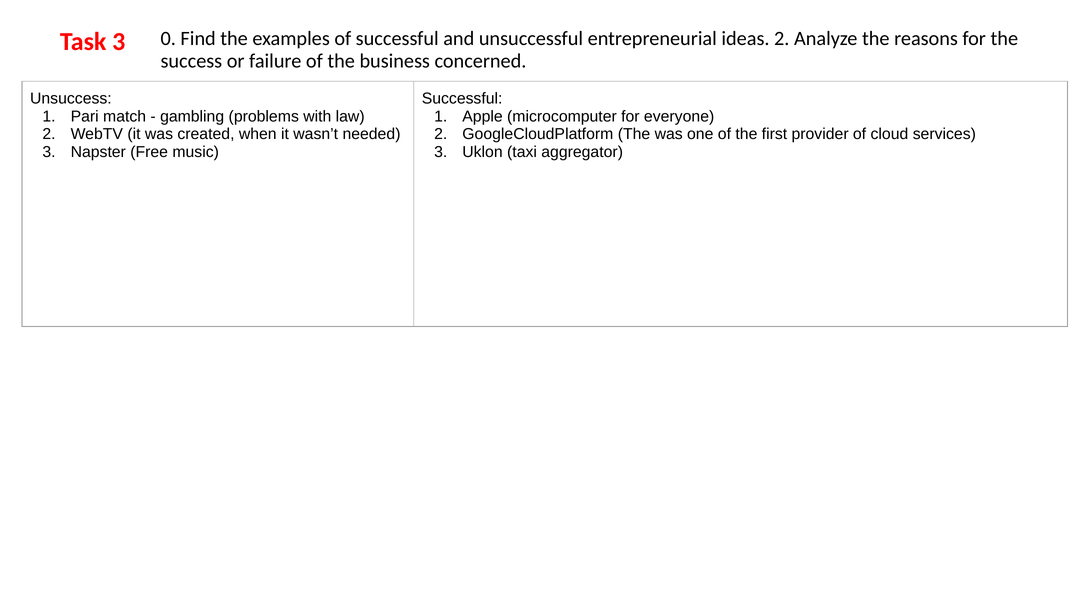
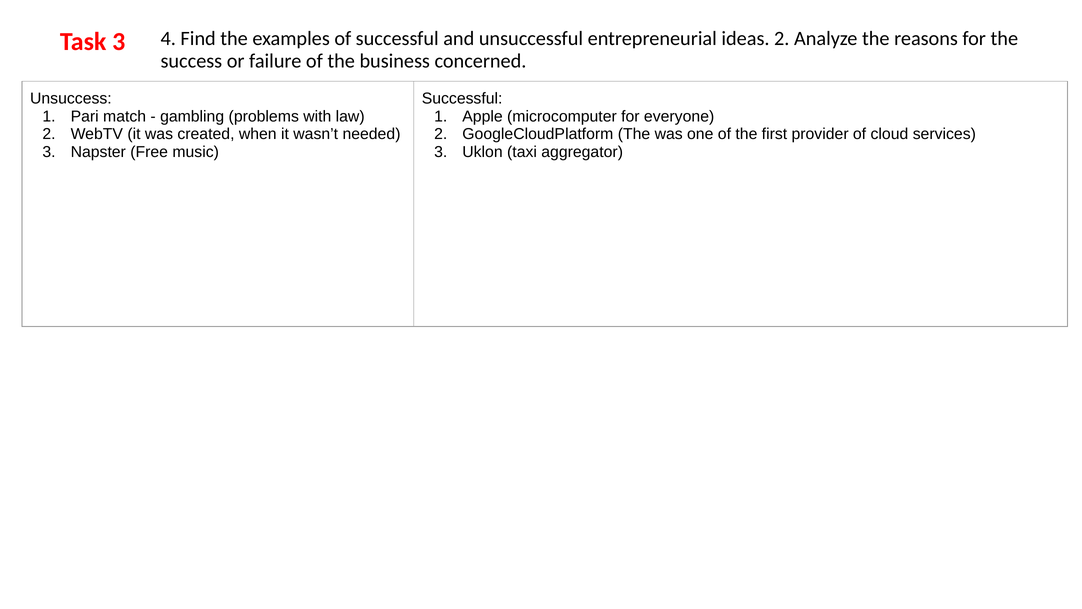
0: 0 -> 4 (168, 38)
